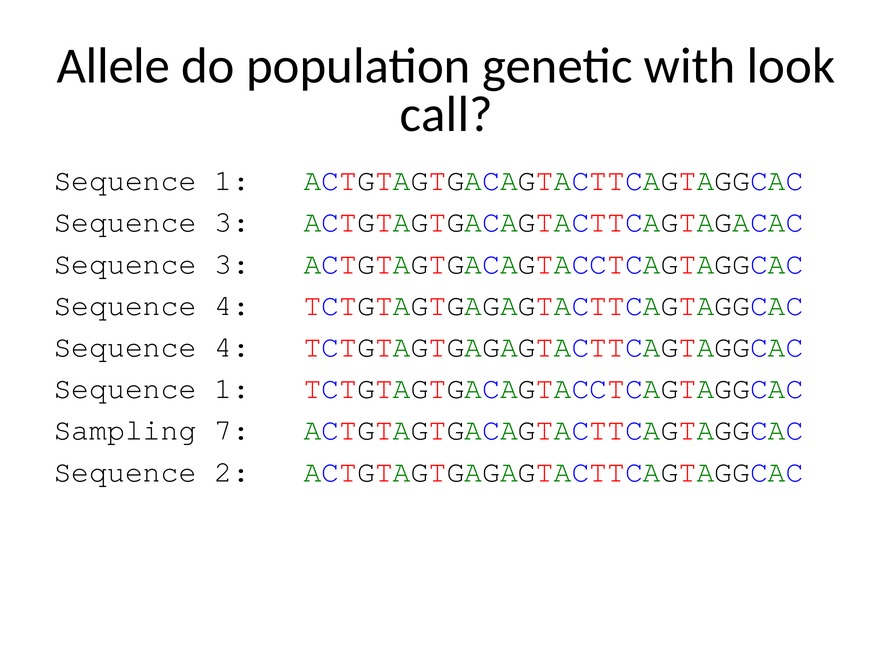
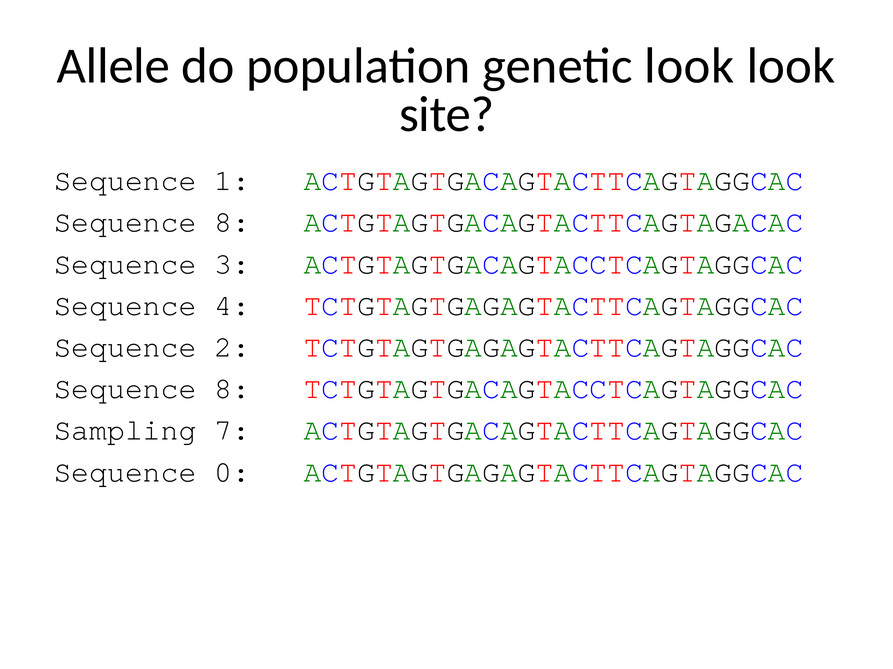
genetic with: with -> look (689, 66)
call: call -> site (447, 115)
3: 3 -> 8 (232, 222)
4: 4 -> 2 (232, 347)
1: 1 -> 8 (232, 389)
2: 2 -> 0 (232, 472)
